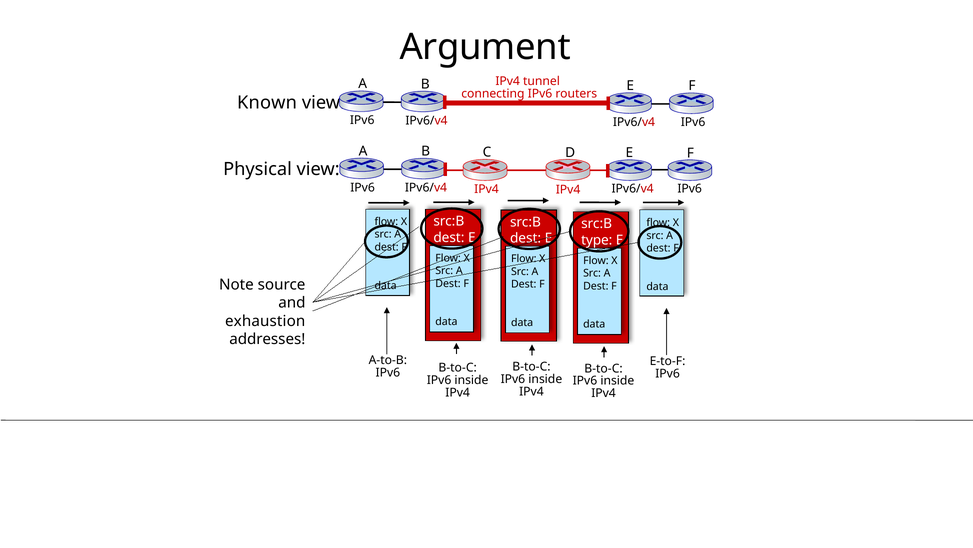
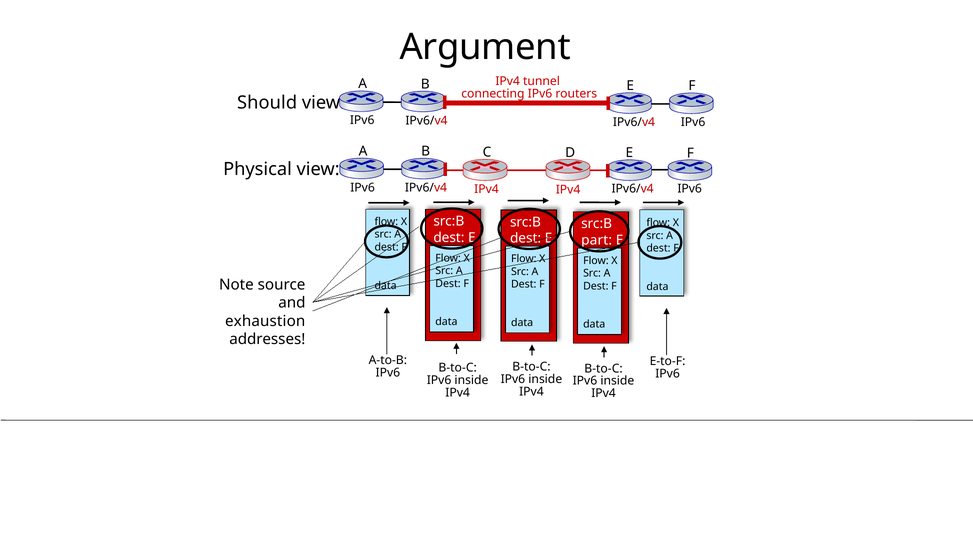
Known: Known -> Should (267, 103)
type: type -> part (597, 240)
